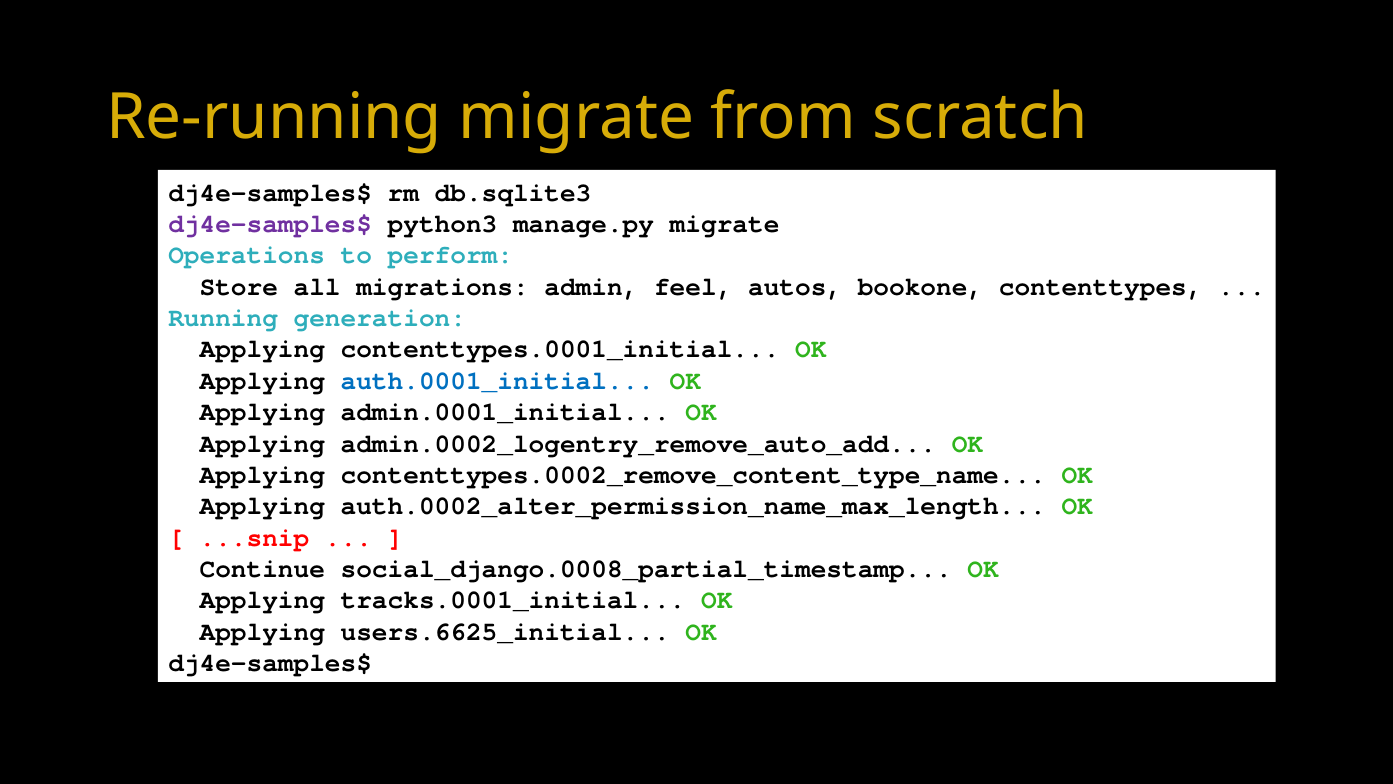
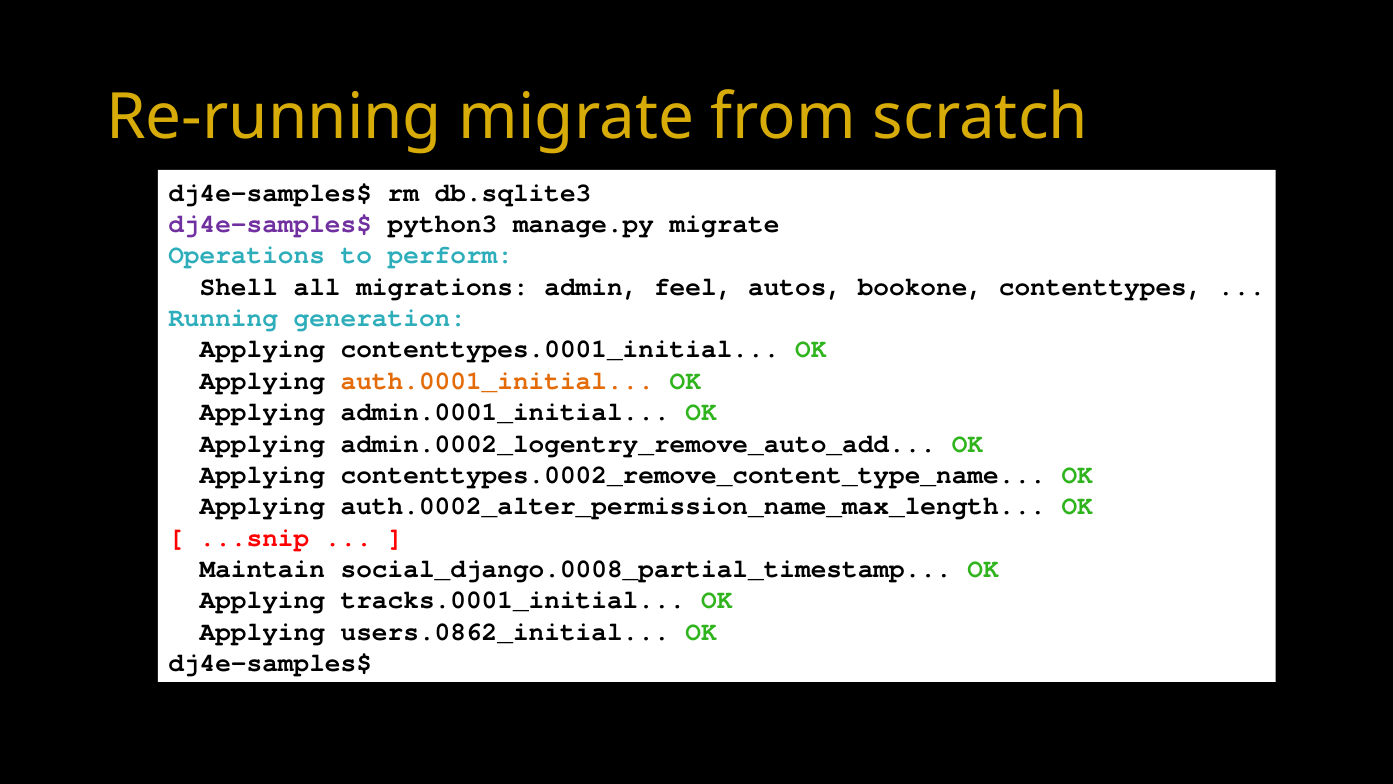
Store: Store -> Shell (239, 286)
auth.0001_initial colour: blue -> orange (497, 380)
Continue: Continue -> Maintain (262, 568)
users.6625_initial: users.6625_initial -> users.0862_initial (505, 631)
